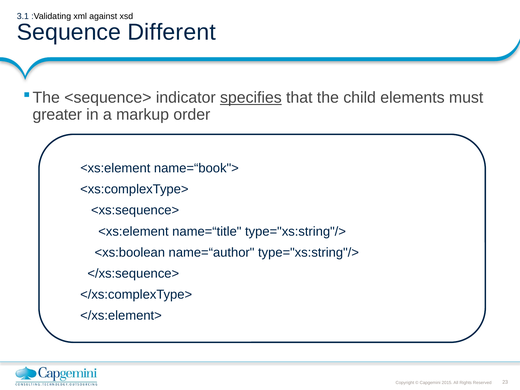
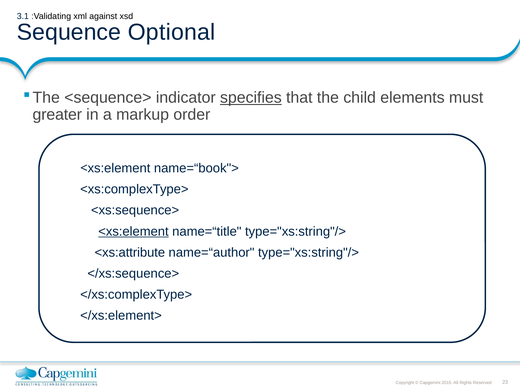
Different: Different -> Optional (172, 32)
<xs:element underline: none -> present (133, 231)
<xs:boolean: <xs:boolean -> <xs:attribute (130, 252)
